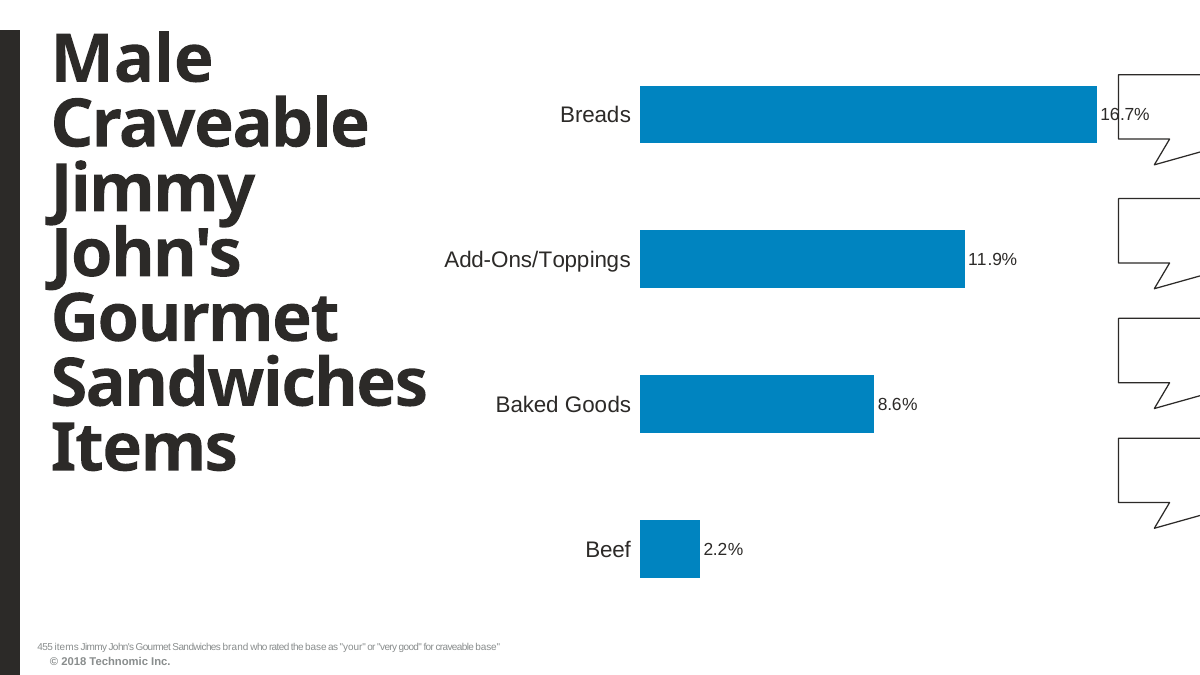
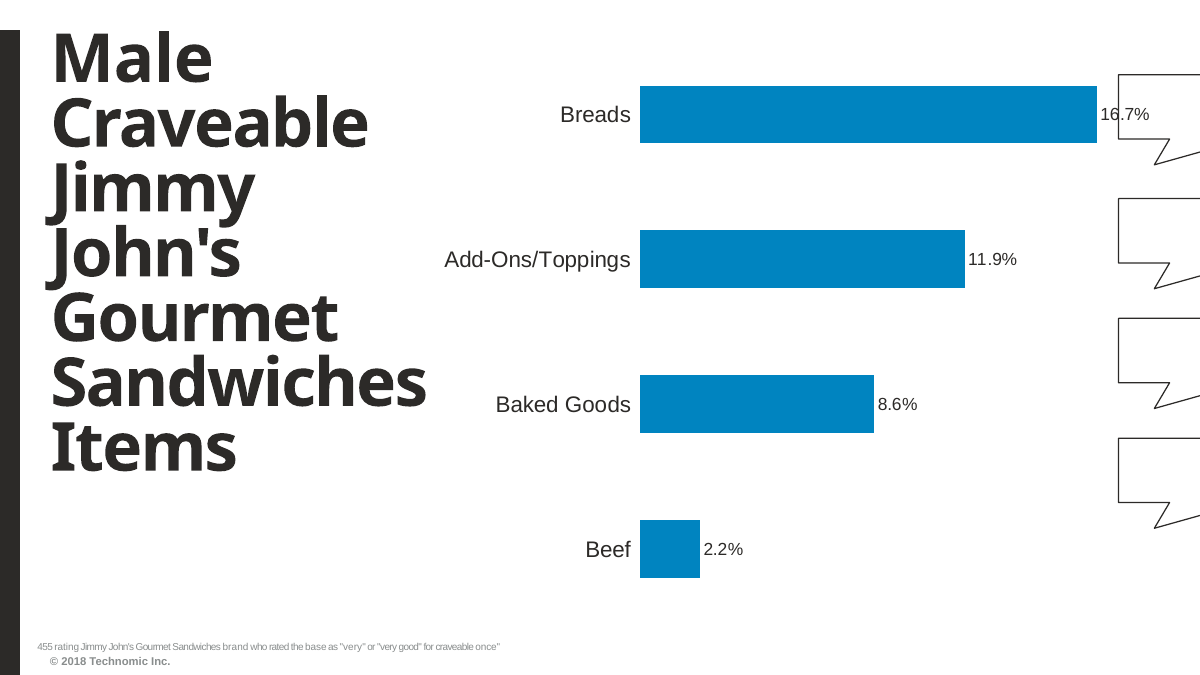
455 items: items -> rating (67, 647)
as your: your -> very (353, 647)
craveable base: base -> once (488, 647)
